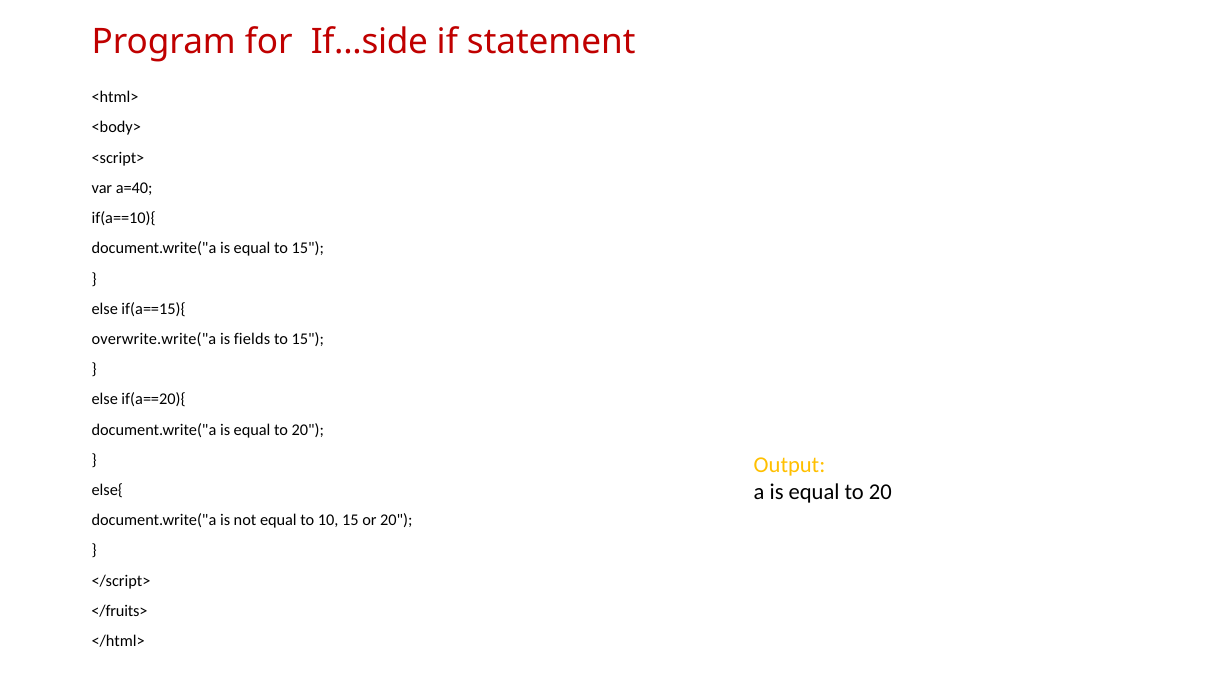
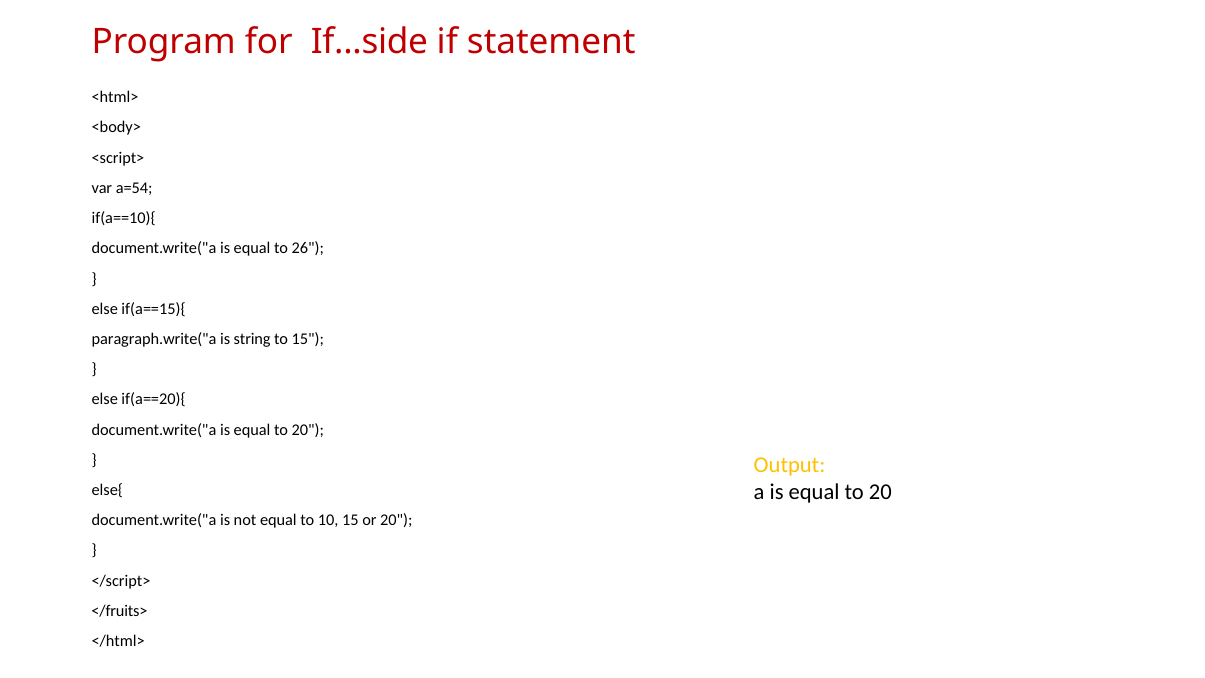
a=40: a=40 -> a=54 (134, 188)
equal to 15: 15 -> 26 (308, 248)
overwrite.write("a: overwrite.write("a -> paragraph.write("a (154, 339)
fields: fields -> string (252, 339)
